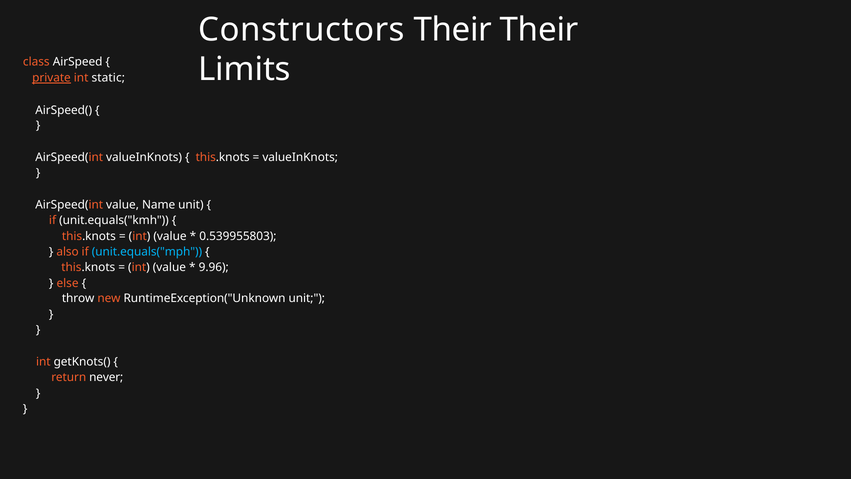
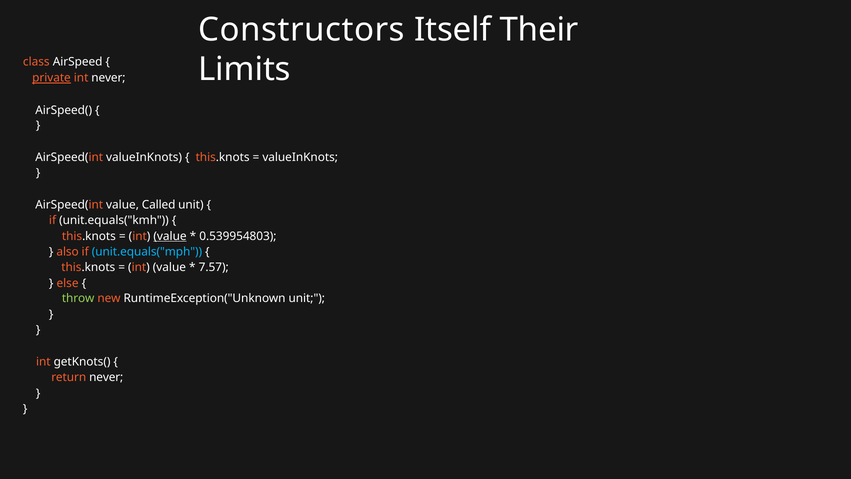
Constructors Their: Their -> Itself (453, 30)
int static: static -> never (108, 78)
Name: Name -> Called (159, 205)
value underline: none -> present (170, 236)
0.539955803: 0.539955803 -> 0.539954803 (238, 236)
9.96: 9.96 -> 7.57 (214, 267)
throw colour: white -> light green (78, 298)
